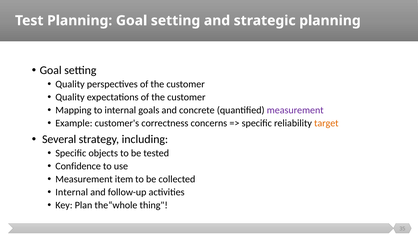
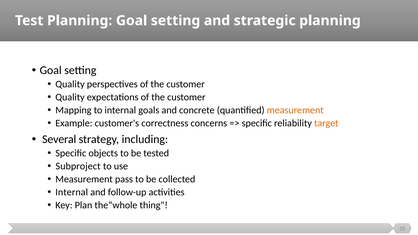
measurement colour: purple -> orange (295, 110)
Confidence: Confidence -> Subproject (78, 166)
item: item -> pass (124, 179)
